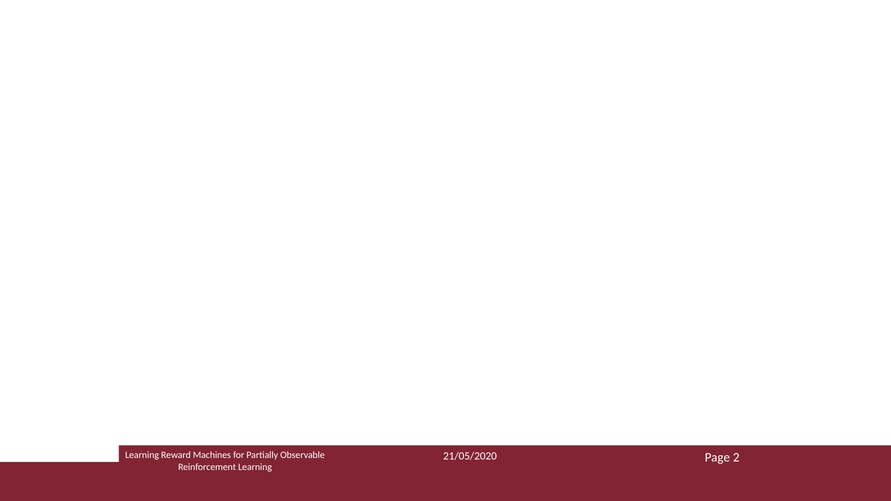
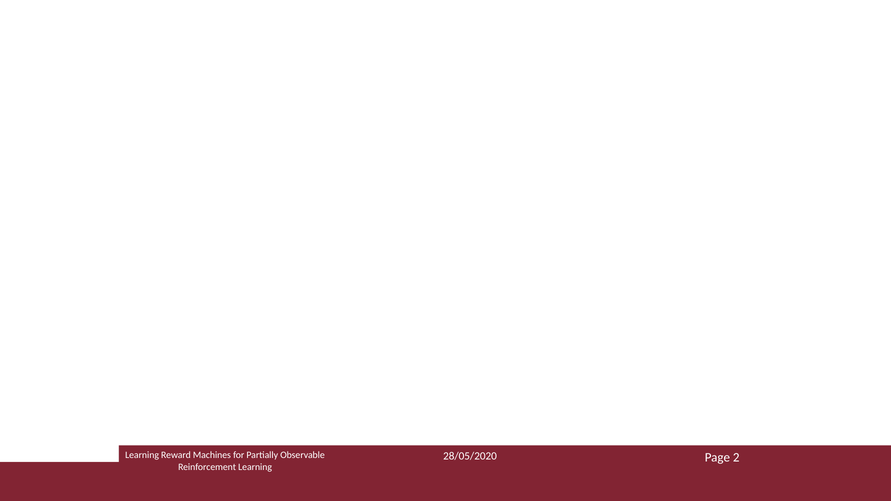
21/05/2020: 21/05/2020 -> 28/05/2020 (470, 456)
